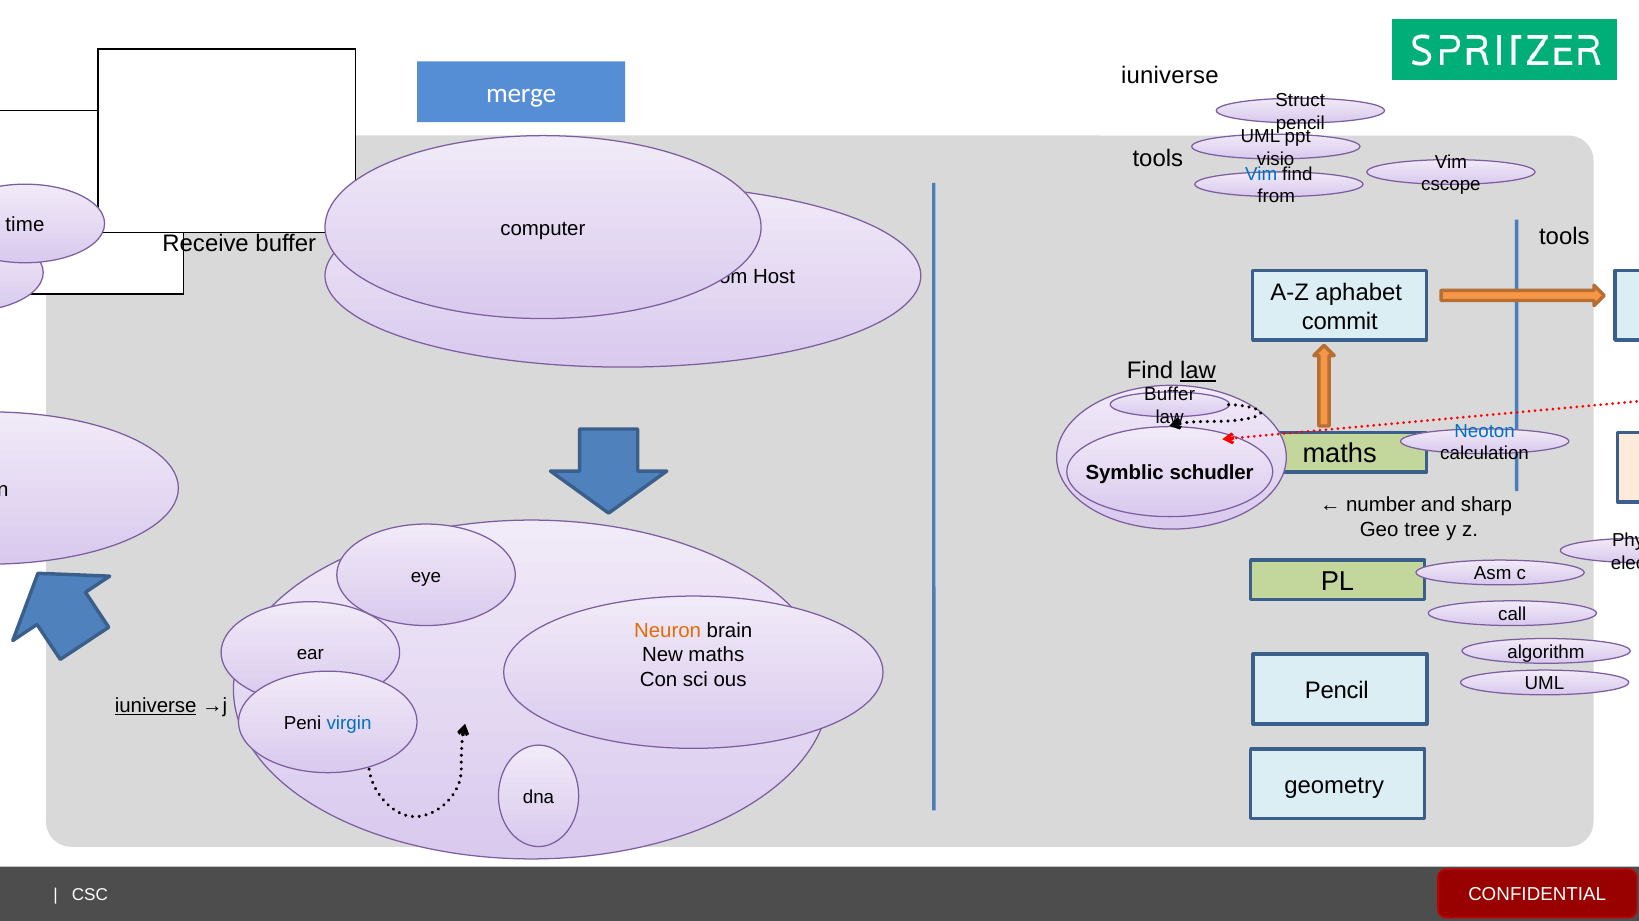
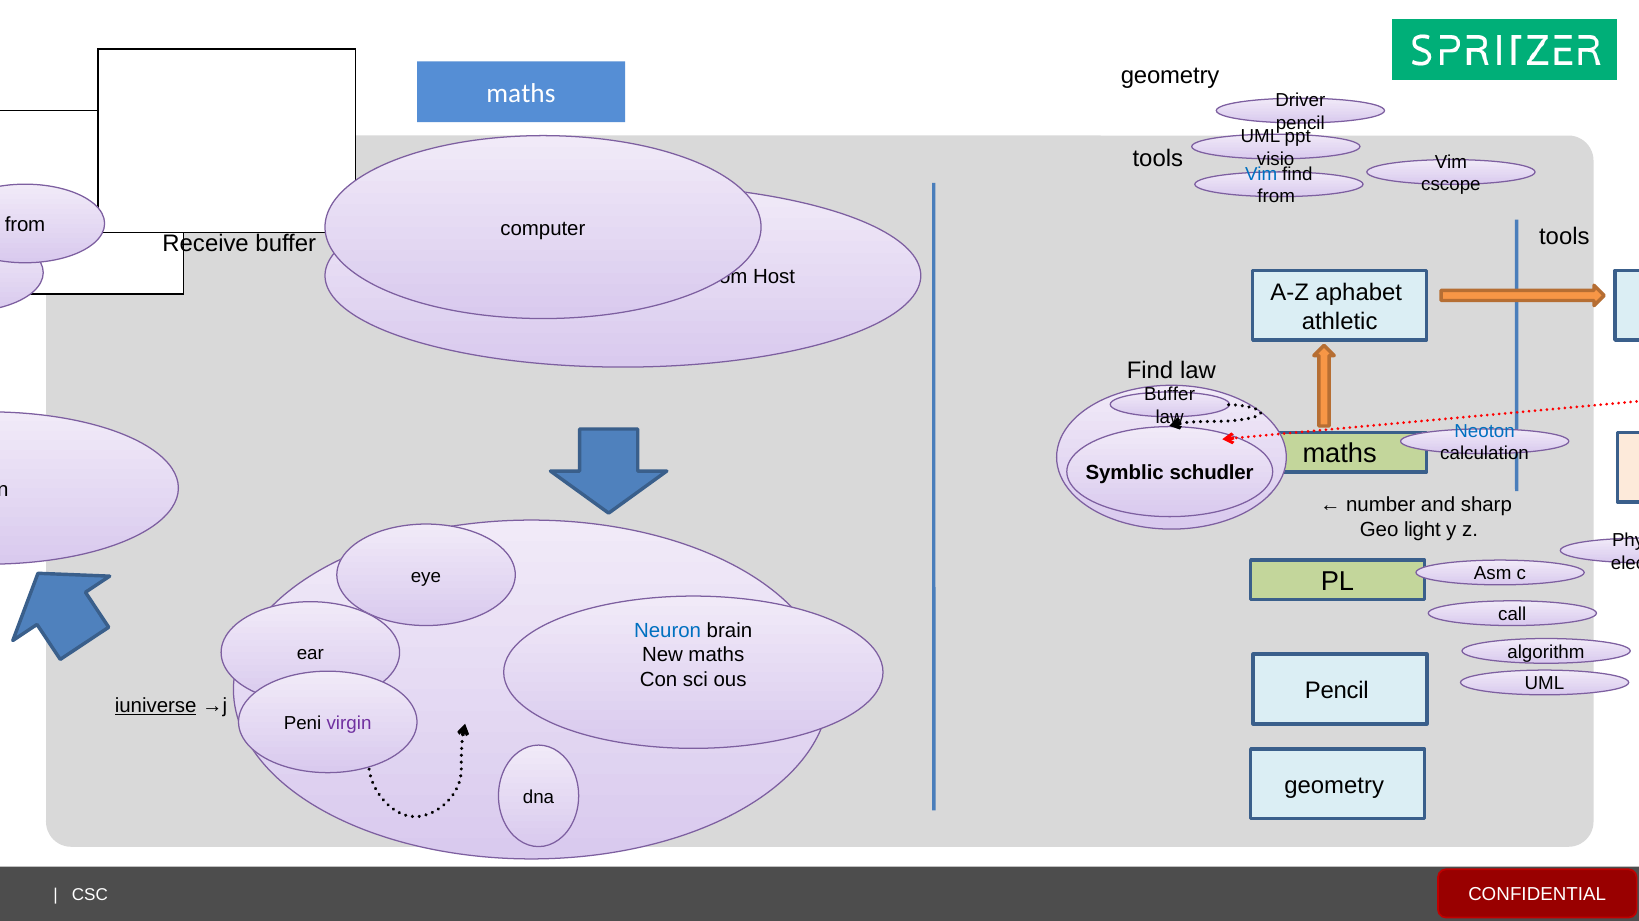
iuniverse: iuniverse -> geometry (1170, 76)
merge: merge -> maths (521, 94)
Struct: Struct -> Driver (1300, 101)
time: time -> from (25, 225)
commit: commit -> athletic (1340, 321)
law underline: present -> none (1198, 371)
Geo tree: tree -> light (1422, 530)
Neuron colour: orange -> blue (668, 631)
virgin colour: blue -> purple (349, 724)
